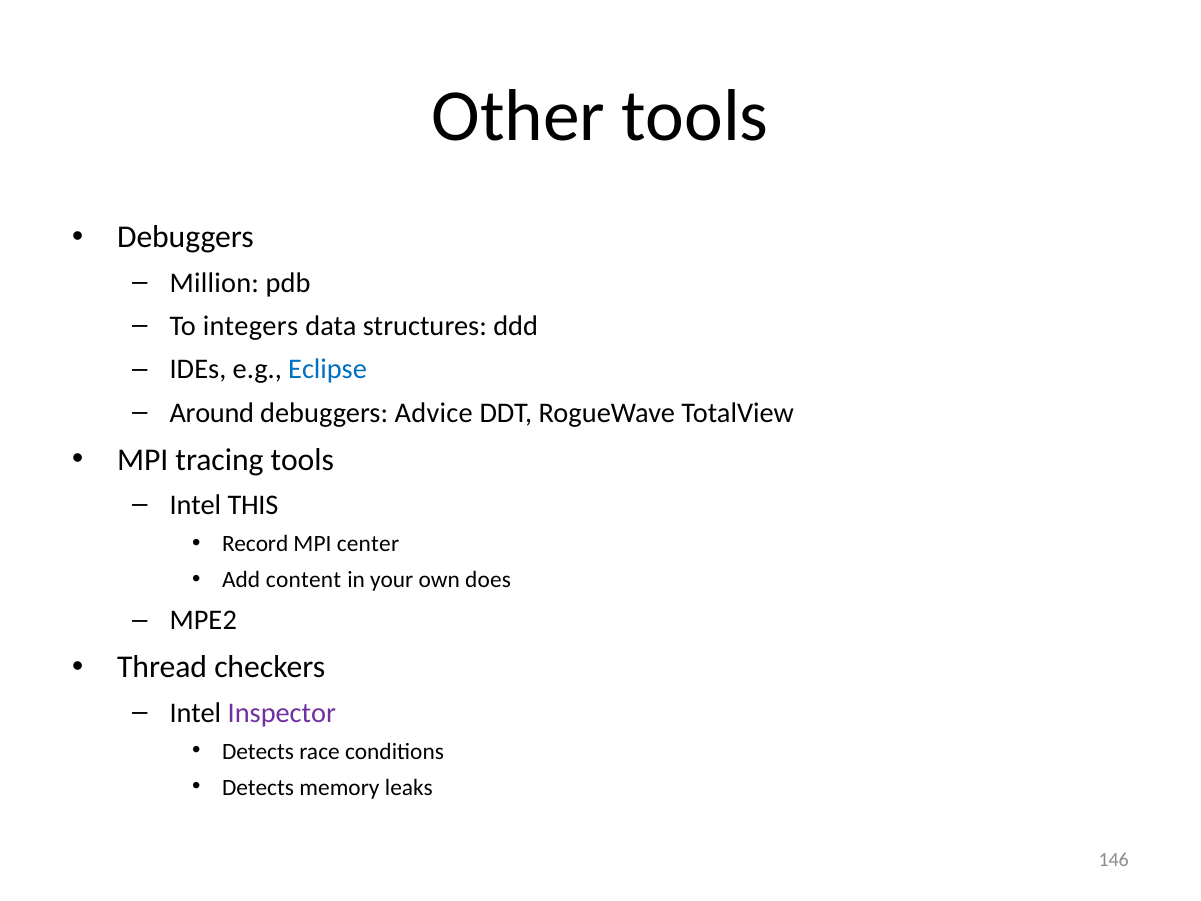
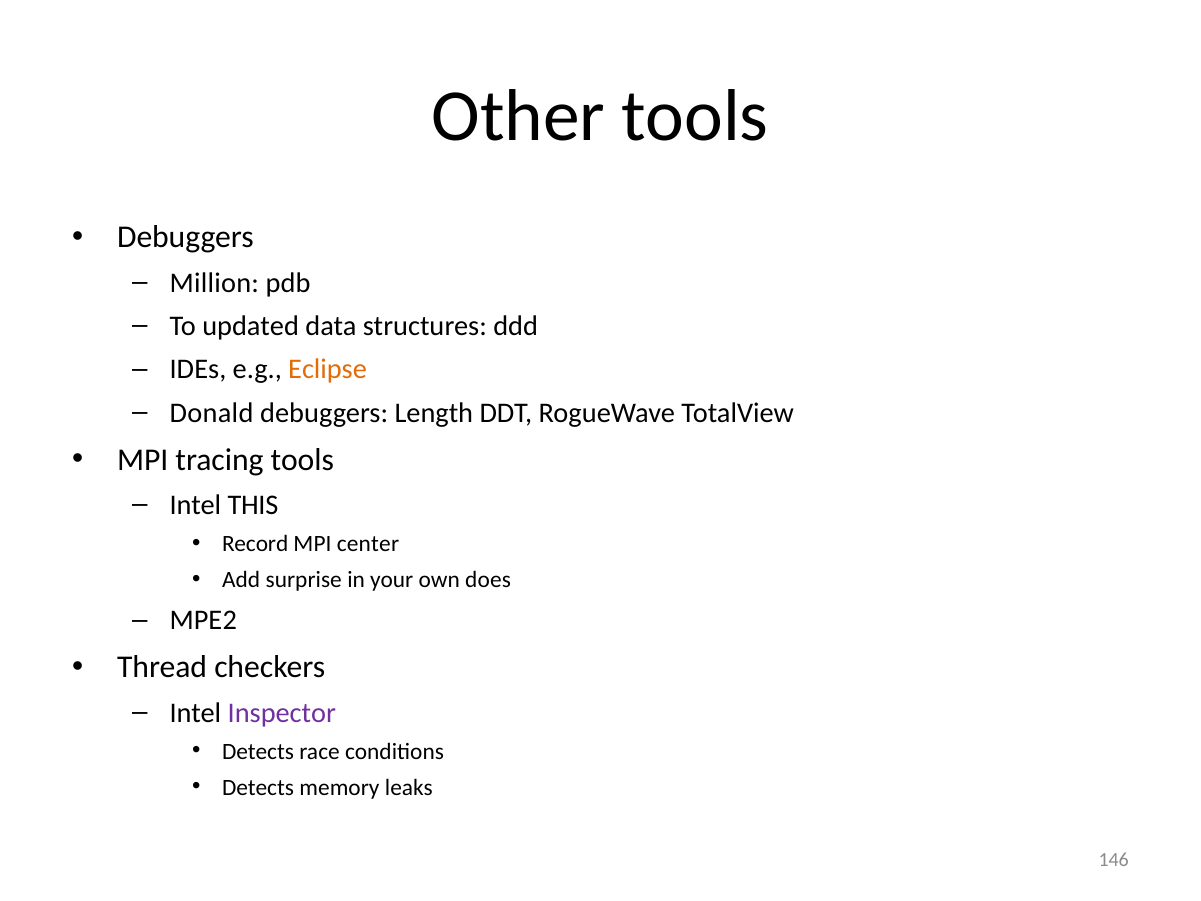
integers: integers -> updated (251, 326)
Eclipse colour: blue -> orange (328, 369)
Around: Around -> Donald (212, 413)
Advice: Advice -> Length (434, 413)
content: content -> surprise (304, 580)
